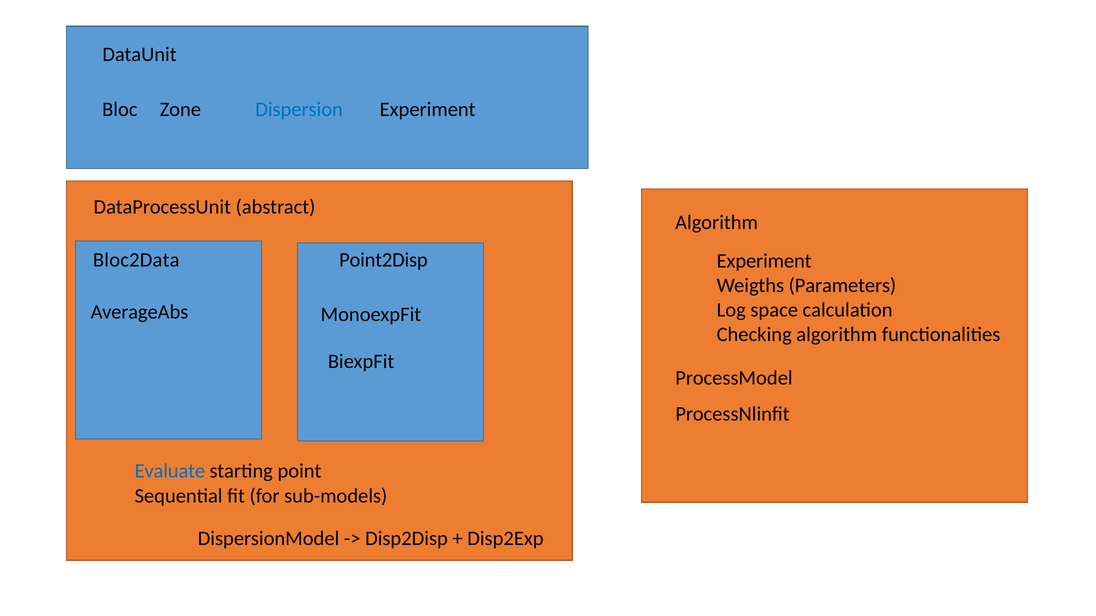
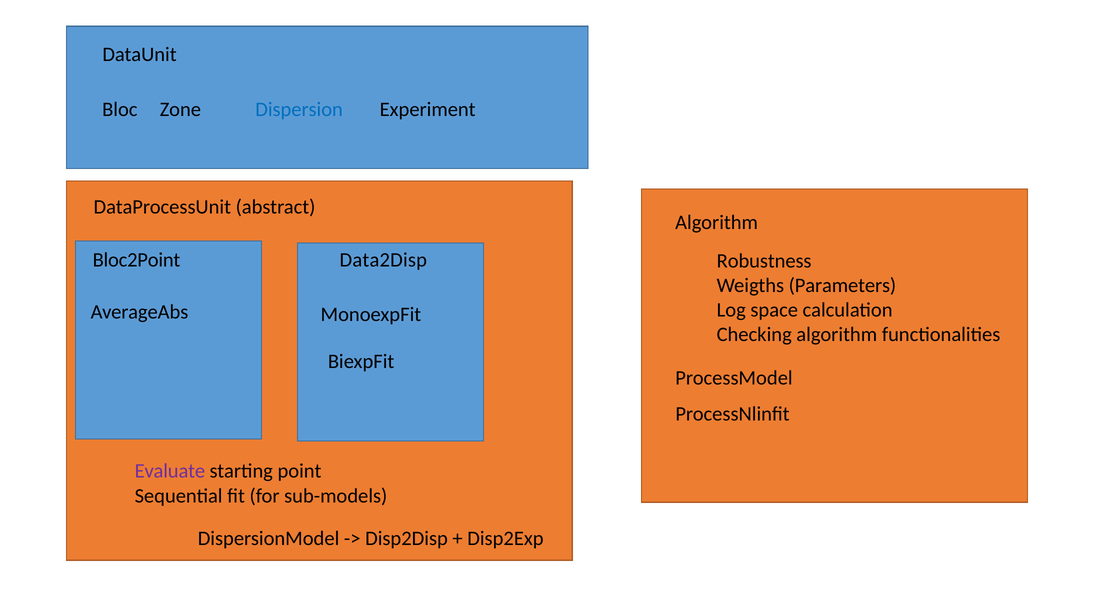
Bloc2Data: Bloc2Data -> Bloc2Point (136, 260)
Point2Disp: Point2Disp -> Data2Disp (383, 260)
Experiment: Experiment -> Robustness (764, 261)
Evaluate colour: blue -> purple (170, 472)
